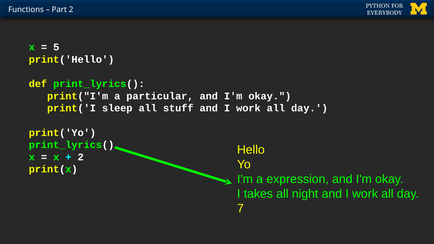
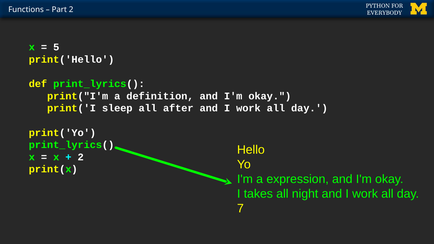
particular: particular -> definition (160, 96)
stuff: stuff -> after (178, 108)
